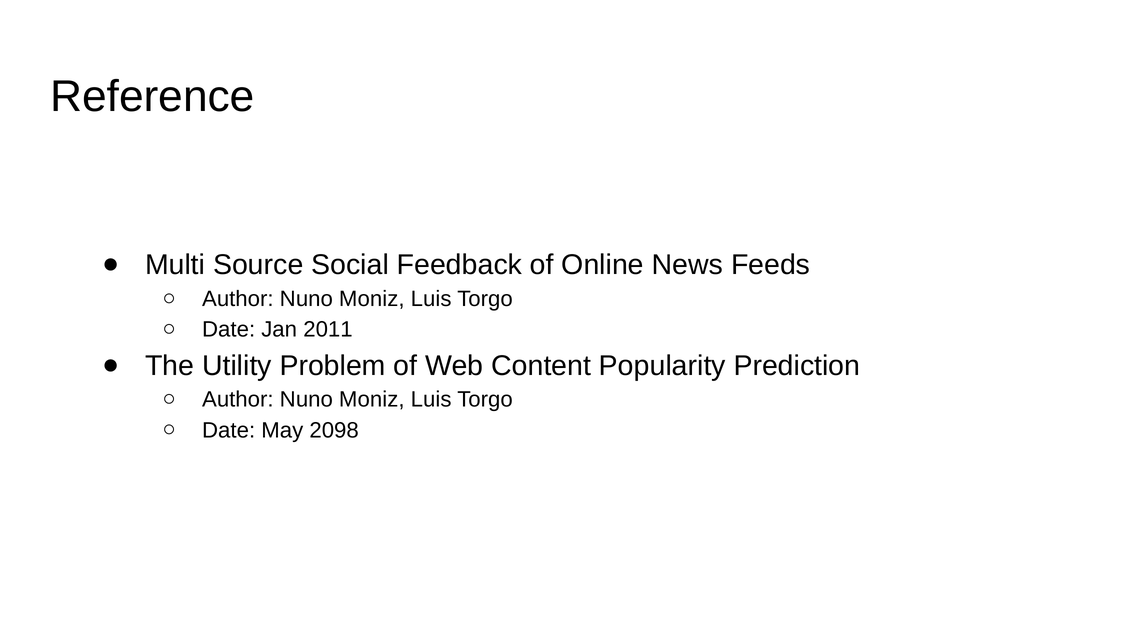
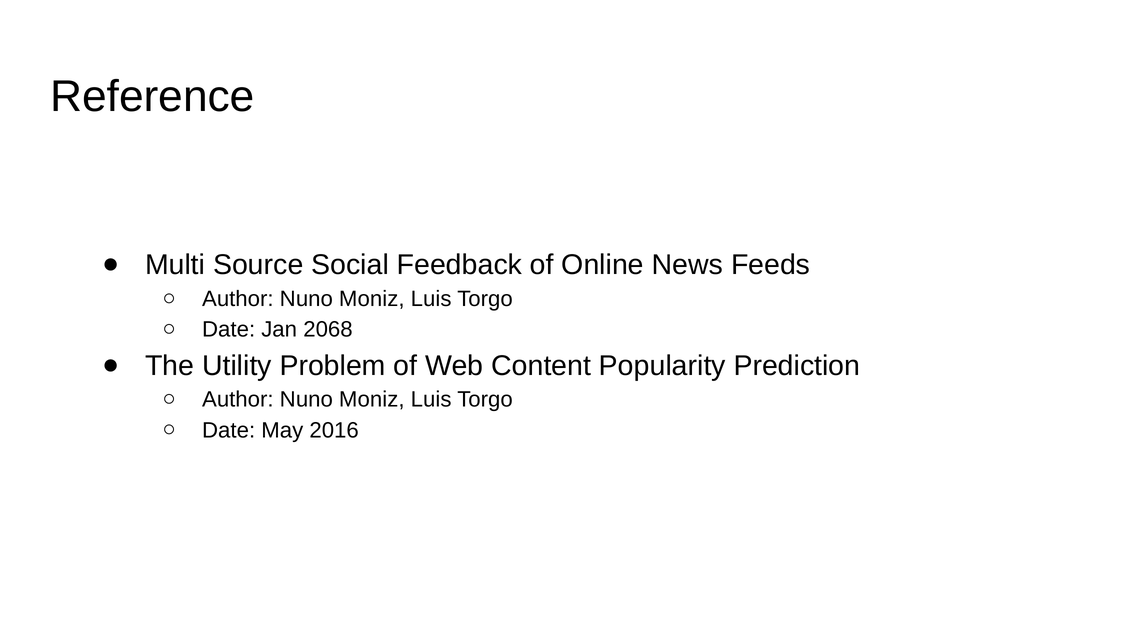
2011: 2011 -> 2068 (328, 330)
2098: 2098 -> 2016 (334, 430)
